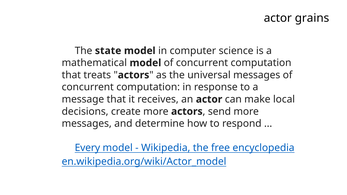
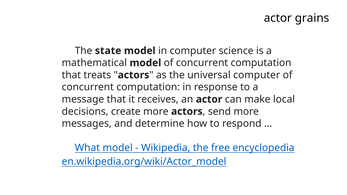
universal messages: messages -> computer (257, 75)
Every: Every -> What (87, 148)
